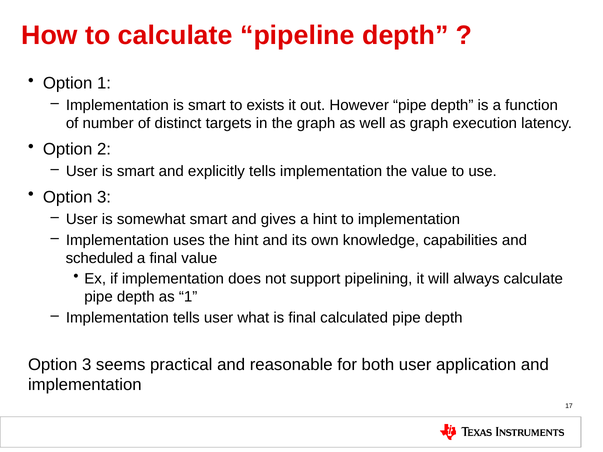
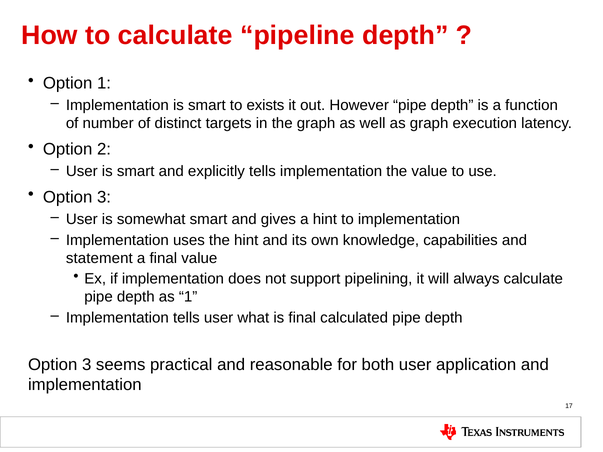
scheduled: scheduled -> statement (99, 258)
